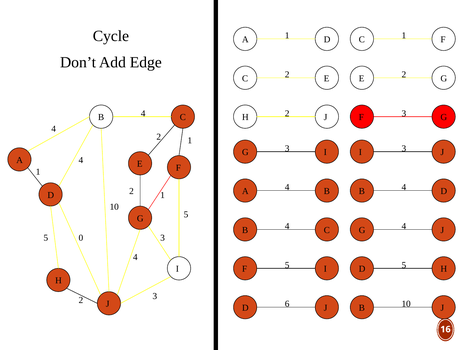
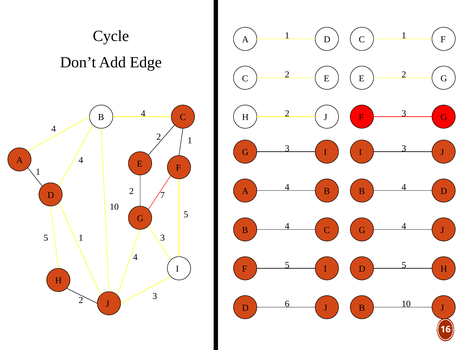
1: 1 -> 7 (163, 195)
5 0: 0 -> 1 (81, 238)
